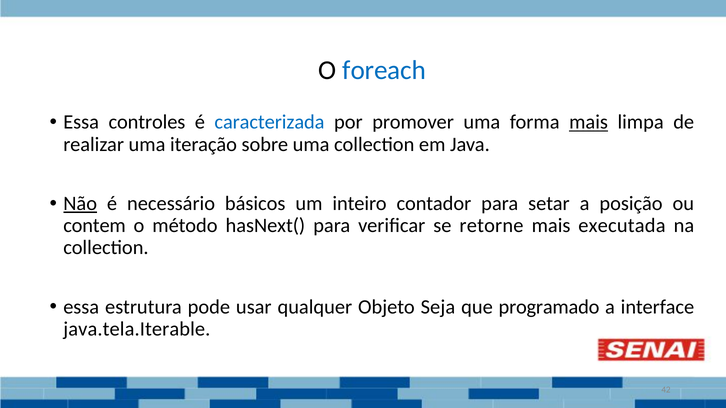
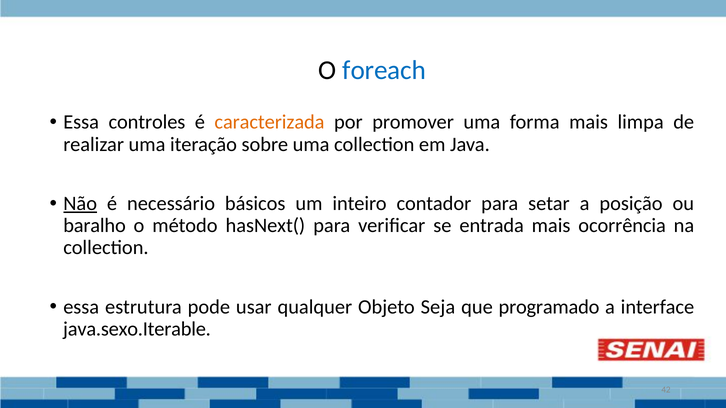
caracterizada colour: blue -> orange (270, 122)
mais underline: present -> none (589, 122)
contem: contem -> baralho (95, 226)
retorne: retorne -> entrada (492, 226)
executada: executada -> ocorrência (622, 226)
java.tela.Iterable: java.tela.Iterable -> java.sexo.Iterable (137, 329)
